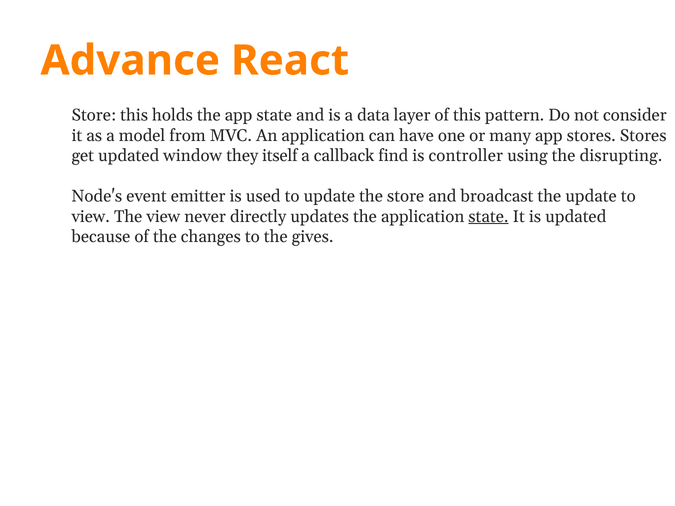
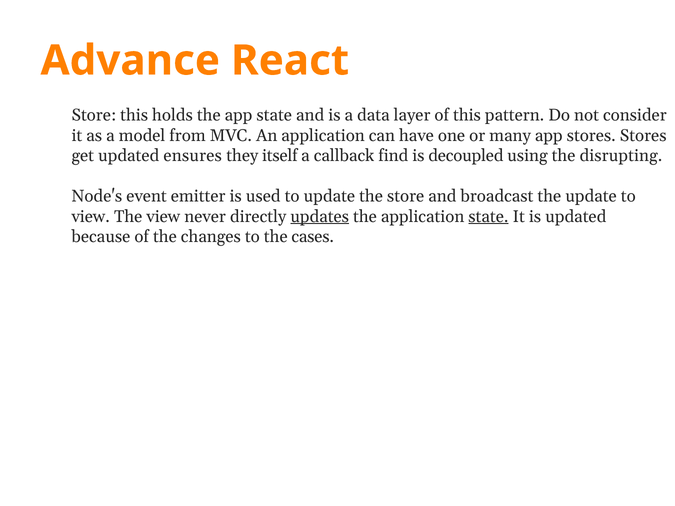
window: window -> ensures (193, 156)
controller: controller -> decoupled (466, 156)
updates underline: none -> present (320, 217)
gives: gives -> cases (313, 237)
